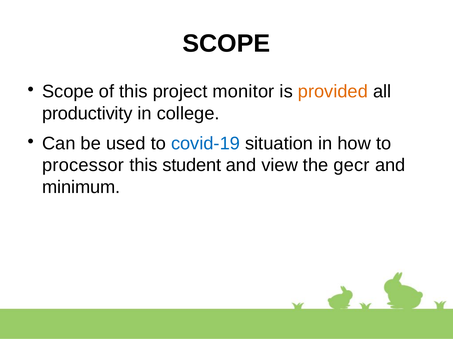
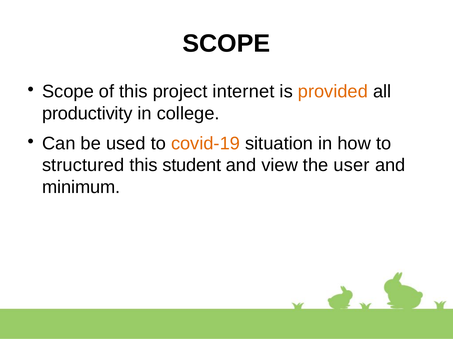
monitor: monitor -> internet (244, 92)
covid-19 colour: blue -> orange (206, 144)
processor: processor -> structured (83, 166)
gecr: gecr -> user (352, 166)
